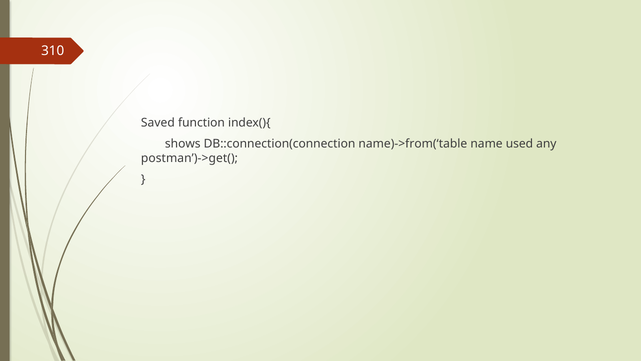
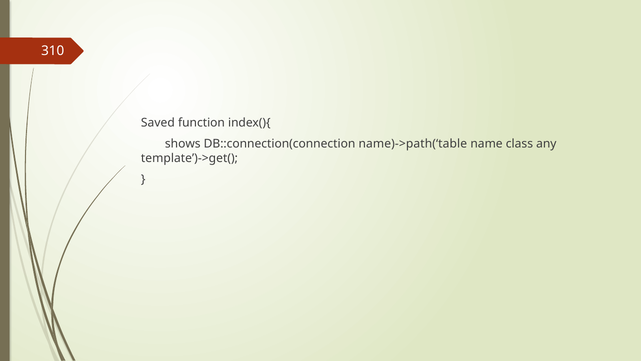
name)->from(‘table: name)->from(‘table -> name)->path(‘table (413, 144)
used: used -> class (519, 144)
postman’)->get(: postman’)->get( -> template’)->get( (189, 158)
